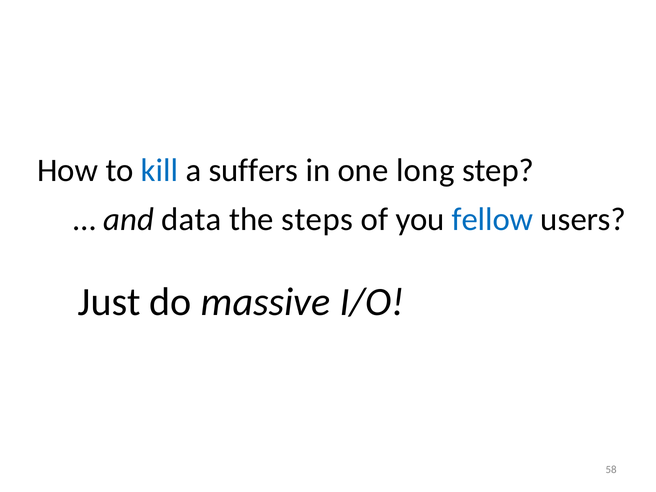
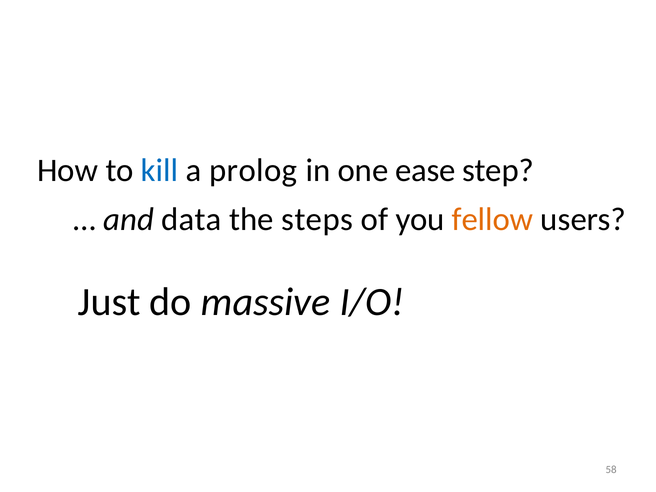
suffers: suffers -> prolog (253, 170)
long: long -> ease (426, 170)
fellow colour: blue -> orange (493, 220)
